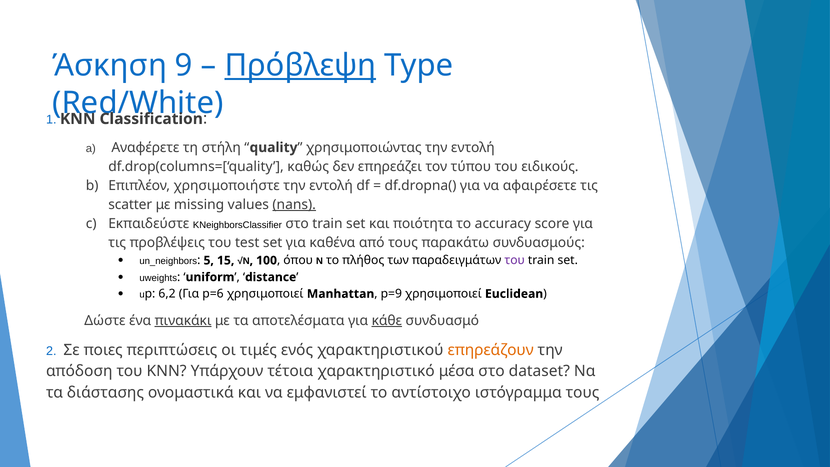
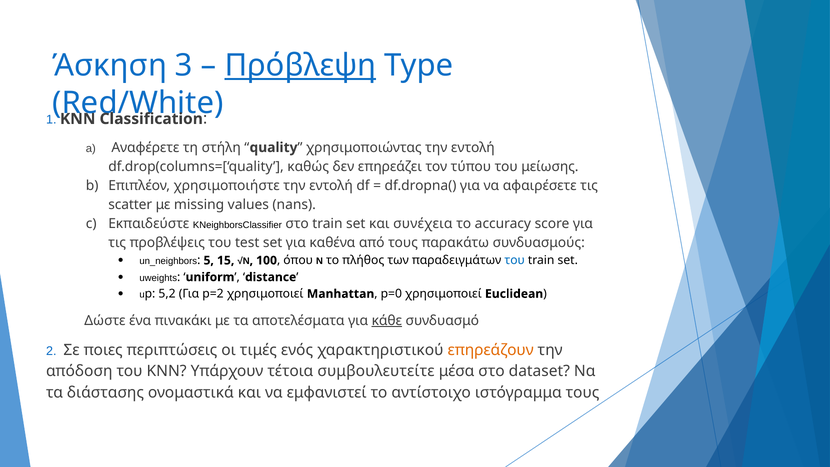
9: 9 -> 3 (184, 65)
ειδικούς: ειδικούς -> μείωσης (550, 167)
nans underline: present -> none (294, 205)
ποιότητα: ποιότητα -> συνέχεια (423, 224)
του colour: purple -> blue (515, 260)
6,2: 6,2 -> 5,2 (167, 294)
p=6: p=6 -> p=2 (213, 294)
p=9: p=9 -> p=0 (391, 294)
πινακάκι underline: present -> none (183, 321)
χαρακτηριστικό: χαρακτηριστικό -> συμβουλευτείτε (376, 371)
